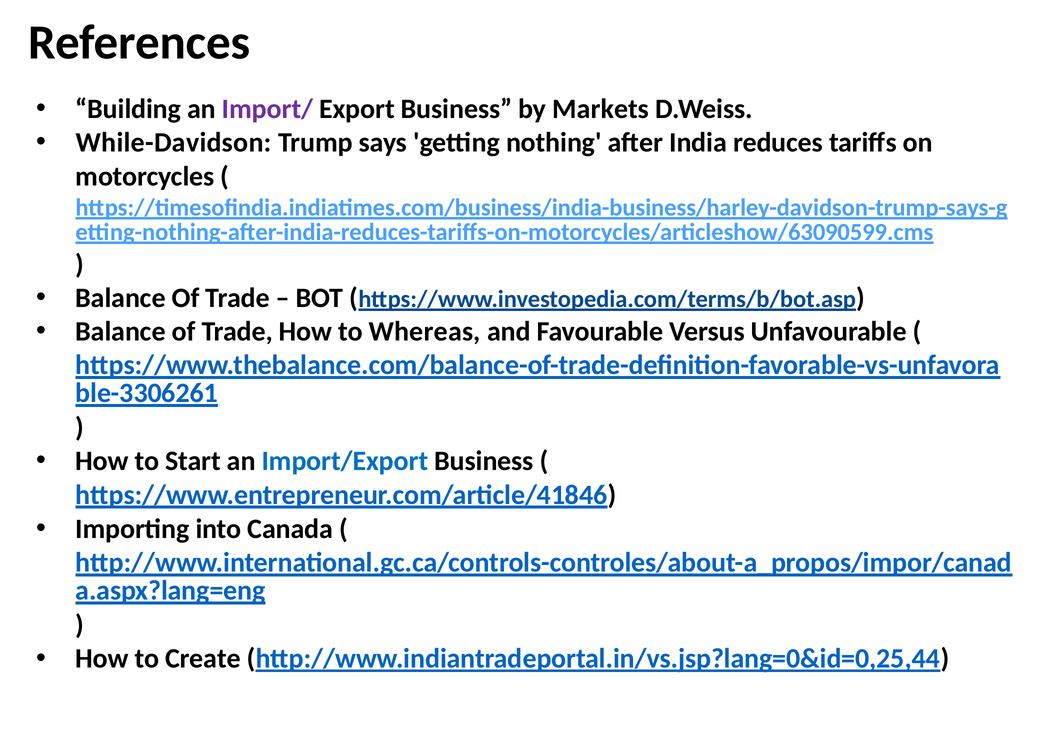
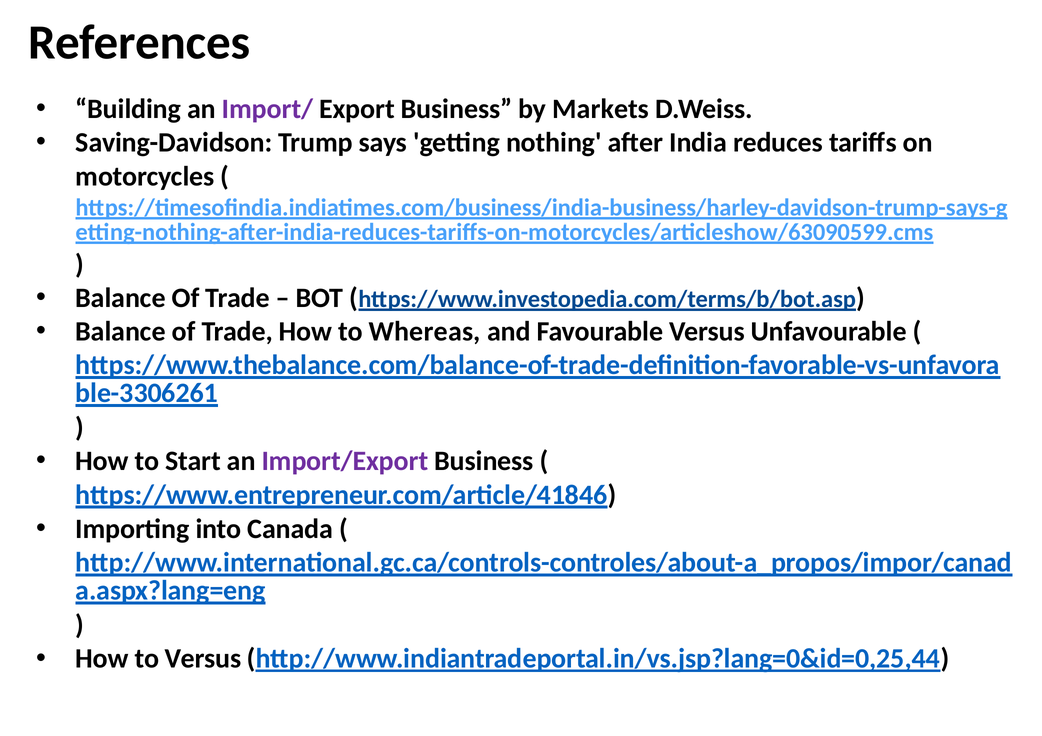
While-Davidson: While-Davidson -> Saving-Davidson (174, 143)
Import/Export colour: blue -> purple (345, 461)
to Create: Create -> Versus (203, 658)
